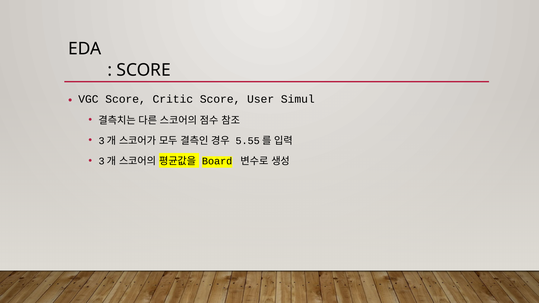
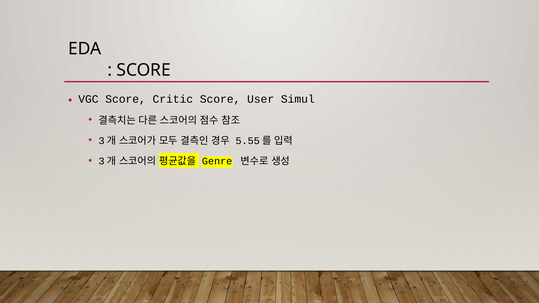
Board: Board -> Genre (217, 161)
